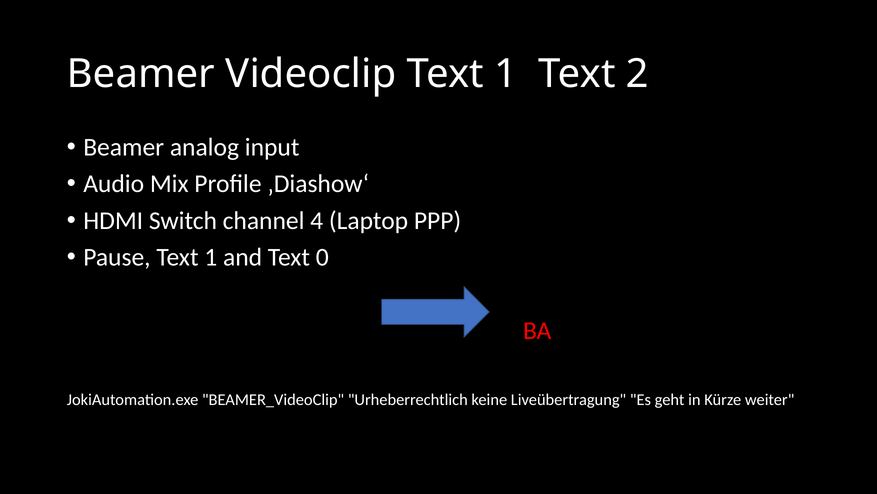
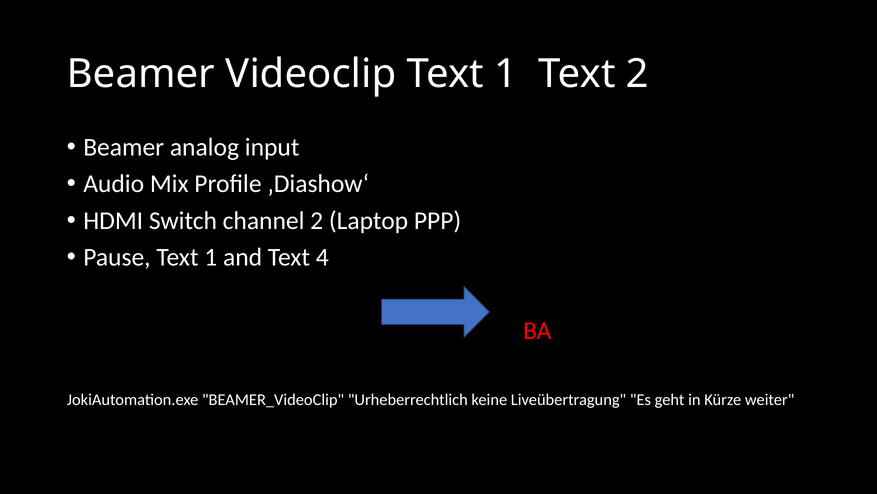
channel 4: 4 -> 2 (317, 220)
0: 0 -> 4 (322, 257)
